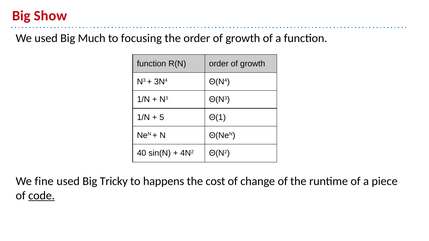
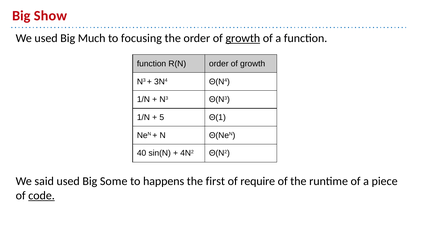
growth underline: none -> present (243, 38)
fine: fine -> said (44, 181)
Tricky: Tricky -> Some (114, 181)
cost: cost -> first (215, 181)
change: change -> require (258, 181)
